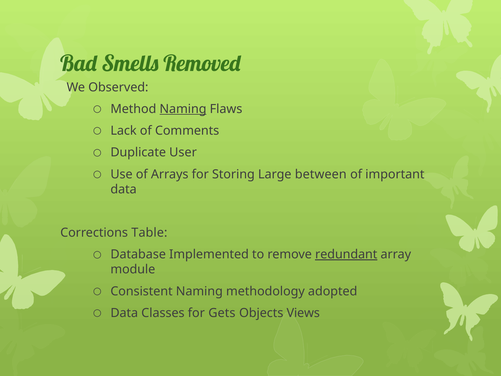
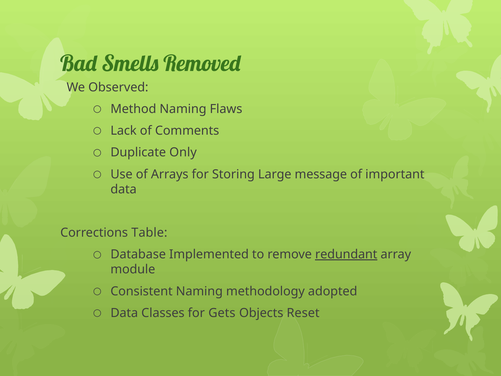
Naming underline: present -> none (183, 109)
User: User -> Only (183, 152)
between: between -> message (321, 174)
Views: Views -> Reset (303, 313)
